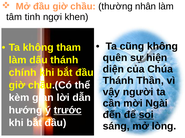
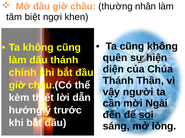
tinh: tinh -> biệt (33, 17)
không tham: tham -> cũng (69, 48)
gian: gian -> thiết (43, 98)
trước underline: present -> none (68, 111)
